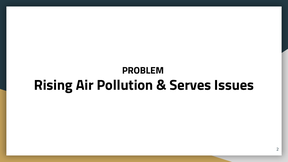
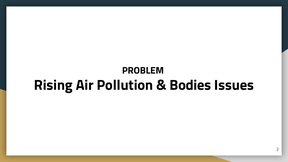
Serves: Serves -> Bodies (190, 85)
